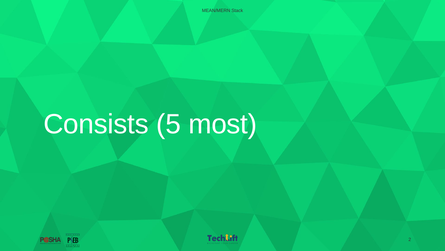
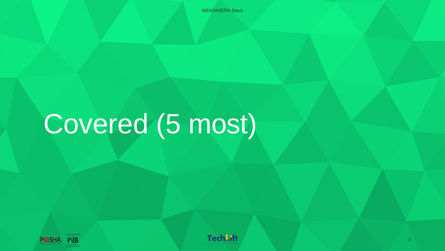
Consists: Consists -> Covered (96, 124)
